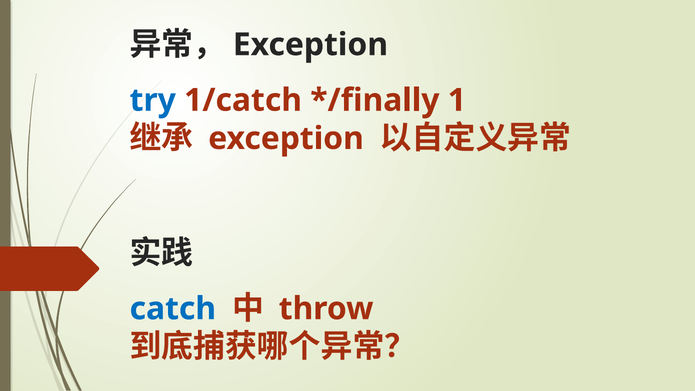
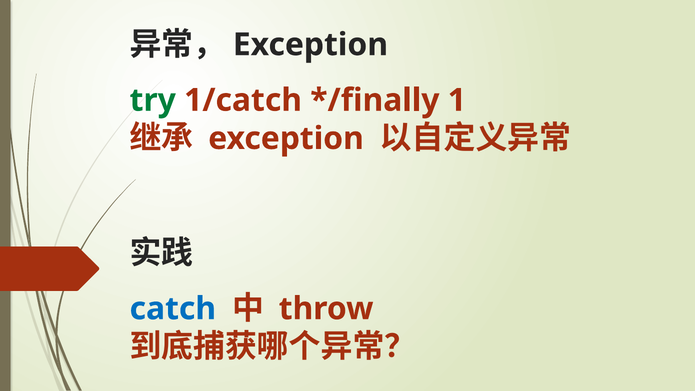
try colour: blue -> green (153, 100)
